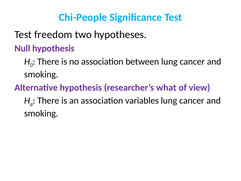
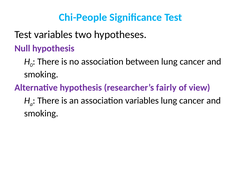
Test freedom: freedom -> variables (53, 34)
what: what -> fairly (166, 87)
